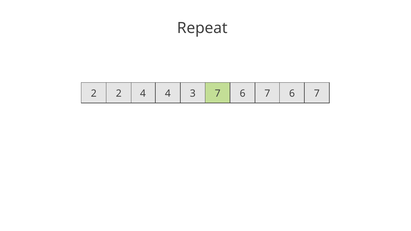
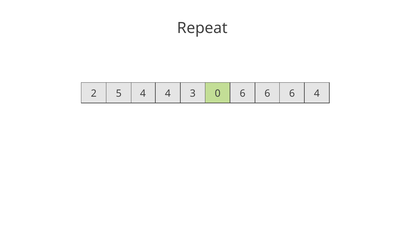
2 2: 2 -> 5 (119, 94)
3 7: 7 -> 0 (218, 94)
7: 7 -> 6 (267, 94)
7: 7 -> 4 (317, 94)
